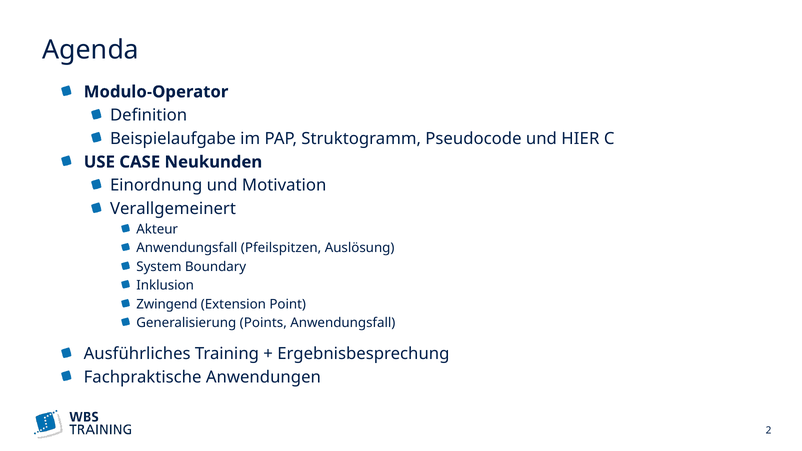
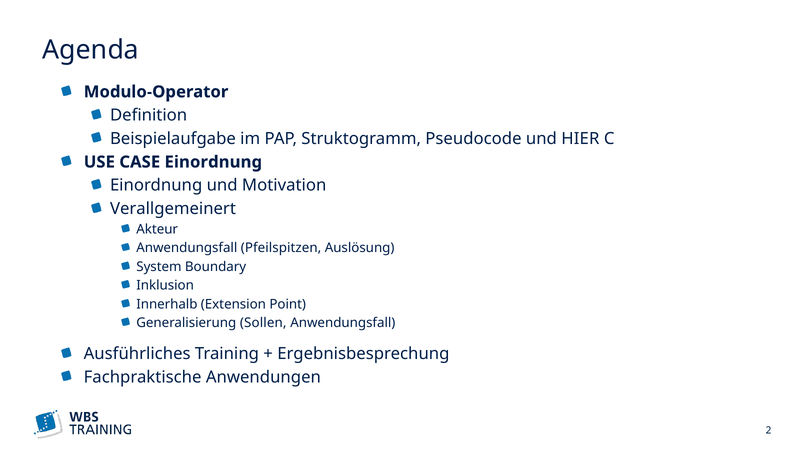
CASE Neukunden: Neukunden -> Einordnung (213, 162)
Zwingend: Zwingend -> Innerhalb (167, 304)
Points: Points -> Sollen (263, 323)
